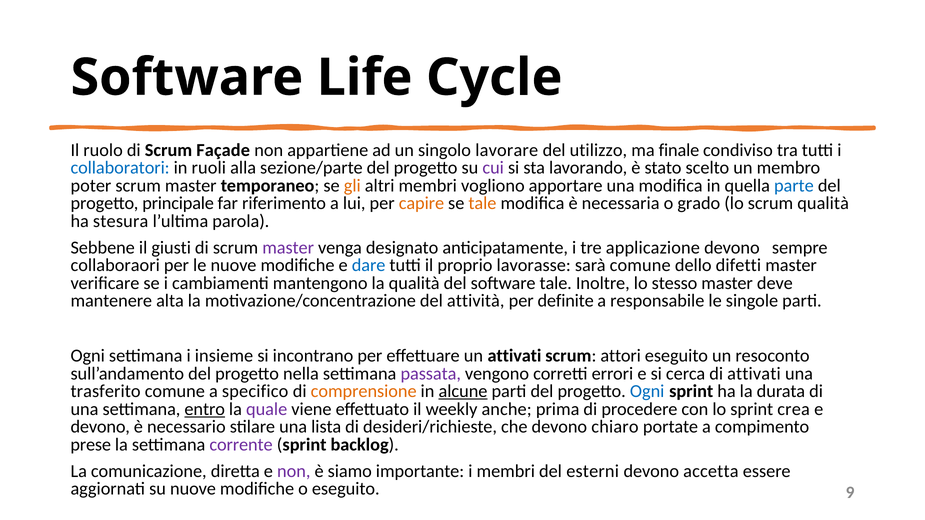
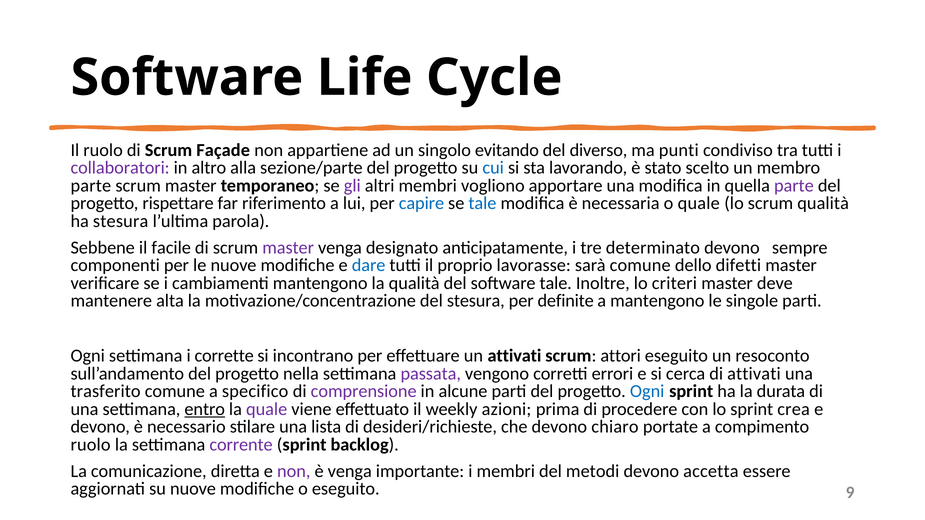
lavorare: lavorare -> evitando (507, 150)
utilizzo: utilizzo -> diverso (599, 150)
finale: finale -> punti (679, 150)
collaboratori colour: blue -> purple (120, 168)
ruoli: ruoli -> altro (209, 168)
cui colour: purple -> blue (493, 168)
poter: poter -> parte (91, 186)
gli colour: orange -> purple (352, 186)
parte colour: blue -> purple (794, 186)
principale: principale -> rispettare (178, 204)
capire colour: orange -> blue (421, 204)
tale colour: orange -> blue (482, 204)
o grado: grado -> quale (699, 204)
giusti: giusti -> facile (171, 248)
applicazione: applicazione -> determinato (653, 248)
collaboraori: collaboraori -> componenti (115, 266)
stesso: stesso -> criteri (674, 283)
del attività: attività -> stesura (476, 301)
a responsabile: responsabile -> mantengono (657, 301)
insieme: insieme -> corrette (224, 356)
comprensione colour: orange -> purple (364, 391)
alcune underline: present -> none (463, 391)
anche: anche -> azioni (507, 409)
prese: prese -> ruolo (91, 445)
è siamo: siamo -> venga (350, 471)
esterni: esterni -> metodi (593, 471)
